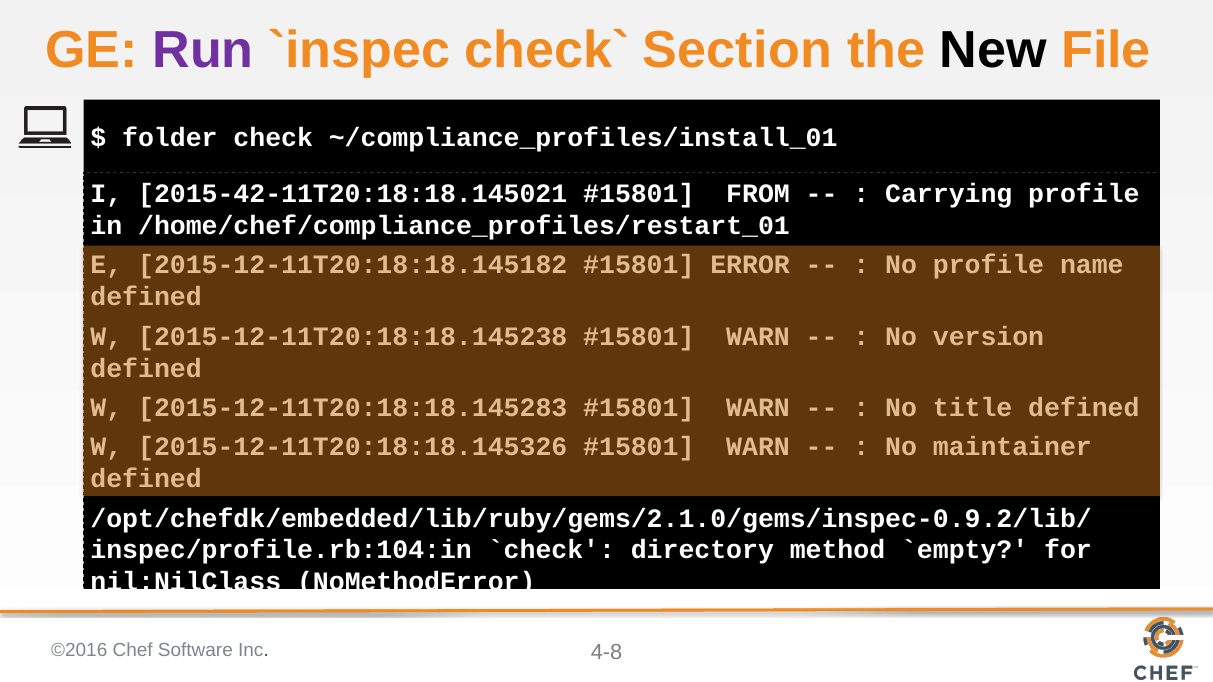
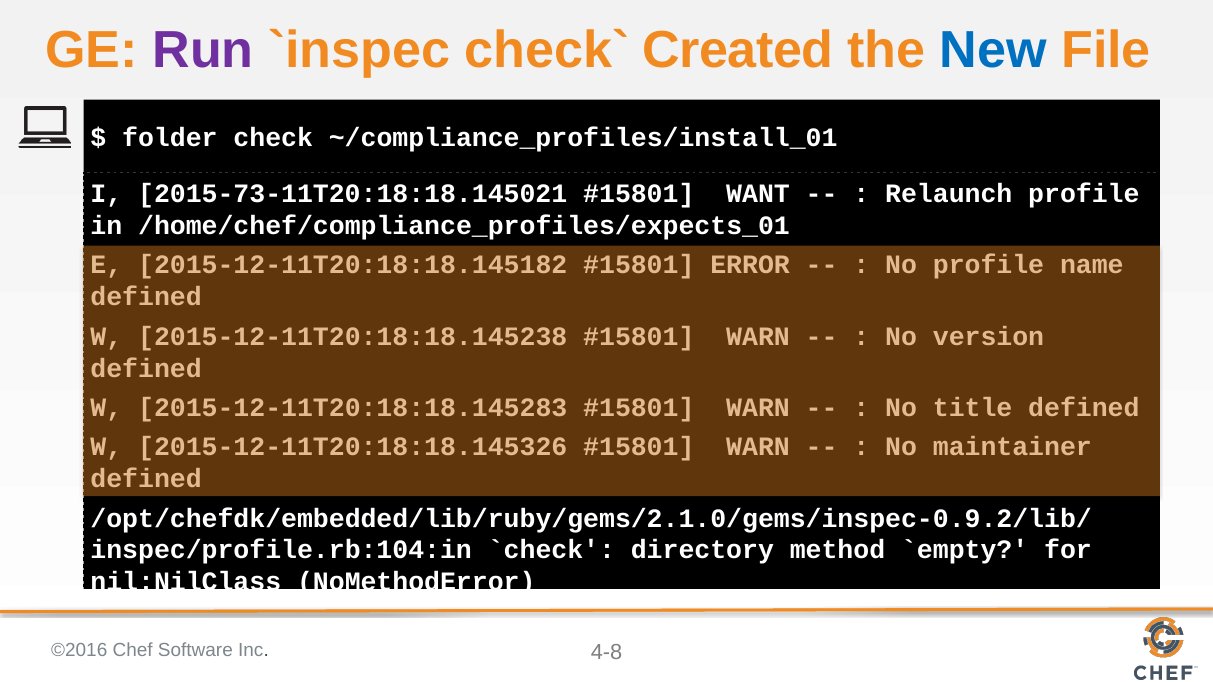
Section: Section -> Created (738, 51)
New colour: black -> blue (993, 51)
2015-42-11T20:18:18.145021: 2015-42-11T20:18:18.145021 -> 2015-73-11T20:18:18.145021 (353, 194)
FROM: FROM -> WANT (758, 194)
Carrying: Carrying -> Relaunch (949, 194)
/home/chef/compliance_profiles/restart_01: /home/chef/compliance_profiles/restart_01 -> /home/chef/compliance_profiles/expects_01 (464, 226)
